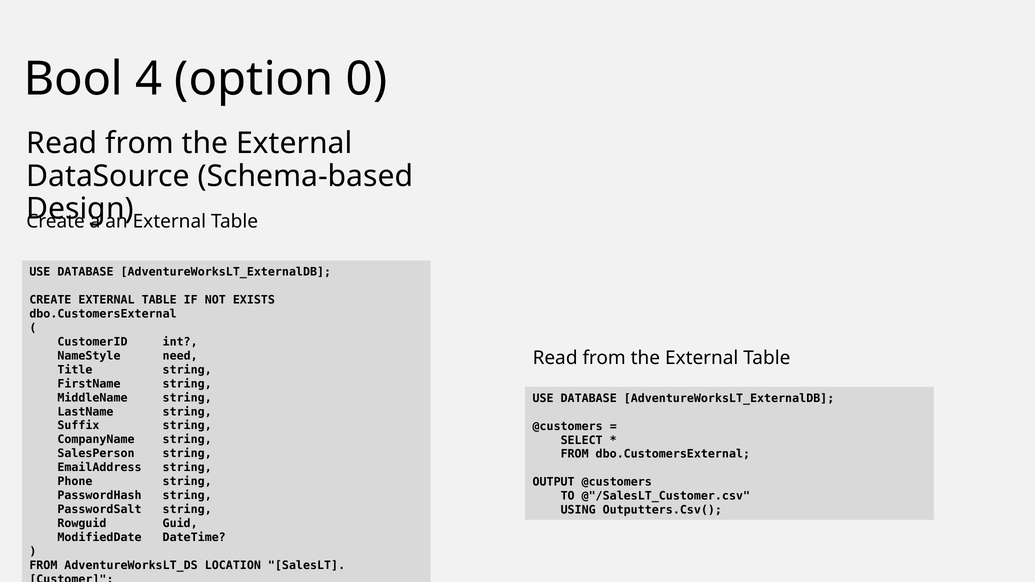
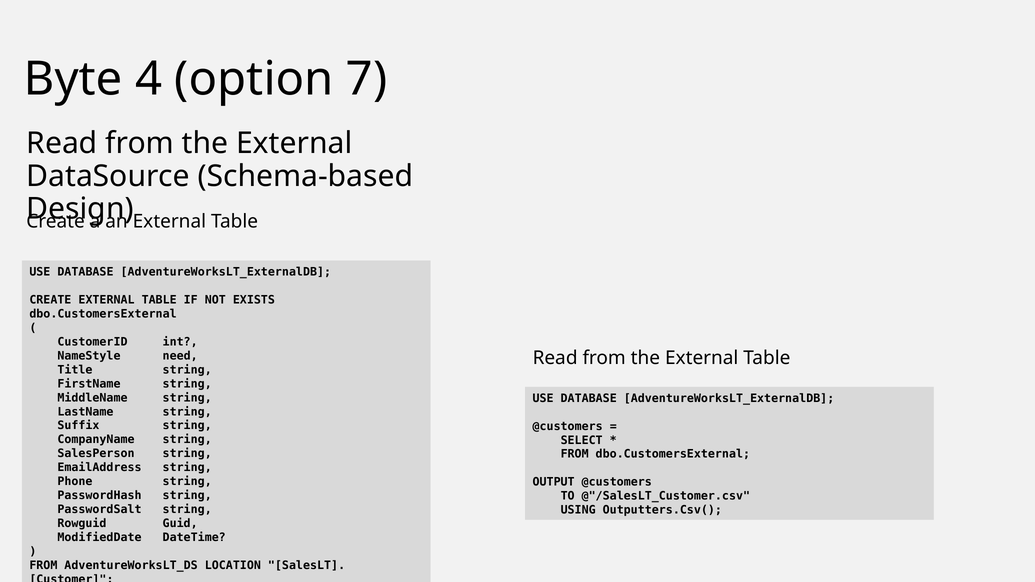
Bool: Bool -> Byte (73, 79)
0: 0 -> 7 (367, 79)
